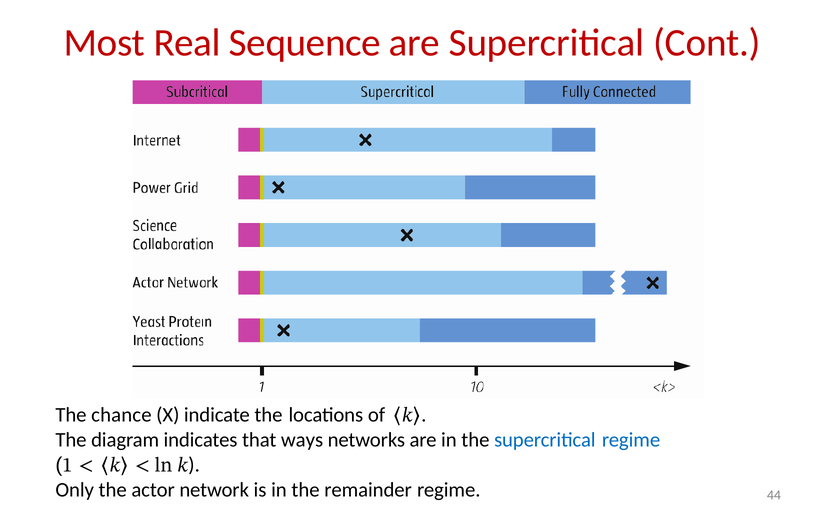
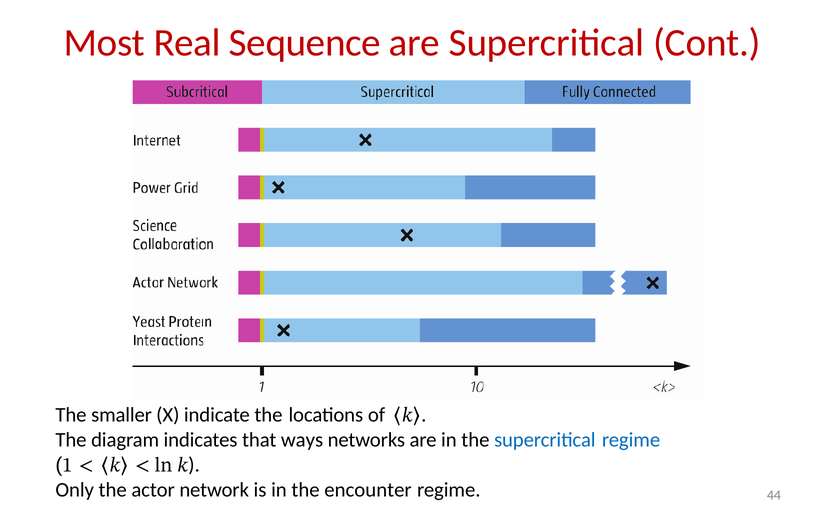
chance: chance -> smaller (122, 415)
remainder: remainder -> encounter (368, 490)
